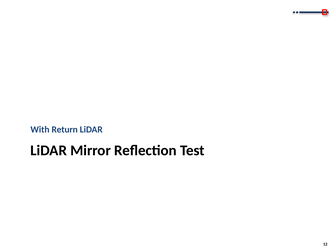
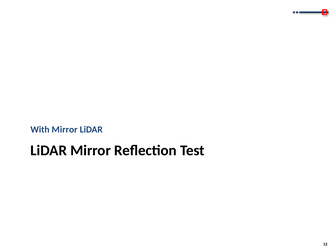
With Return: Return -> Mirror (65, 130)
